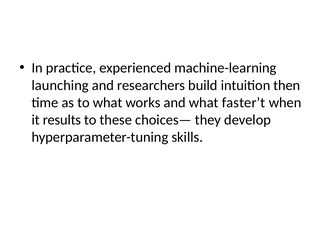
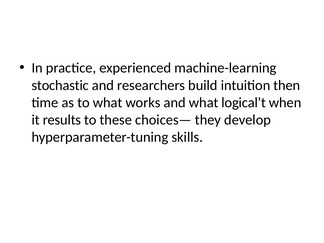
launching: launching -> stochastic (60, 85)
faster’t: faster’t -> logical’t (244, 103)
